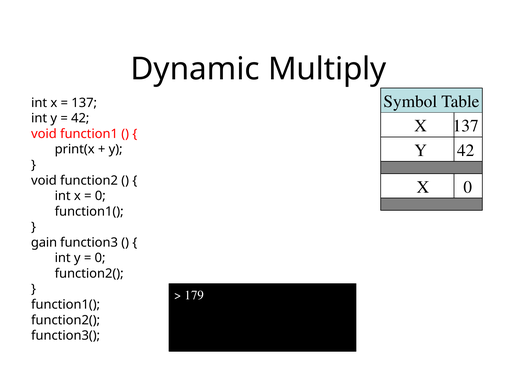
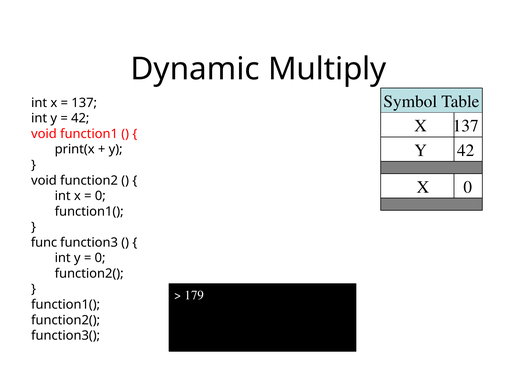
gain: gain -> func (44, 242)
